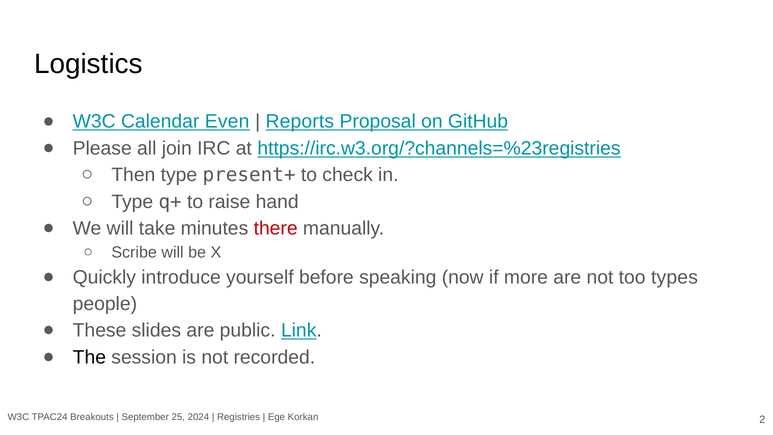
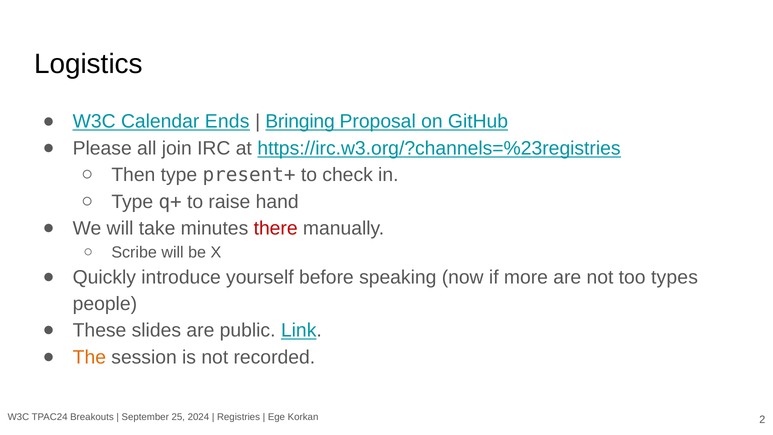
Even: Even -> Ends (227, 122)
Reports: Reports -> Bringing (300, 122)
The colour: black -> orange (89, 357)
